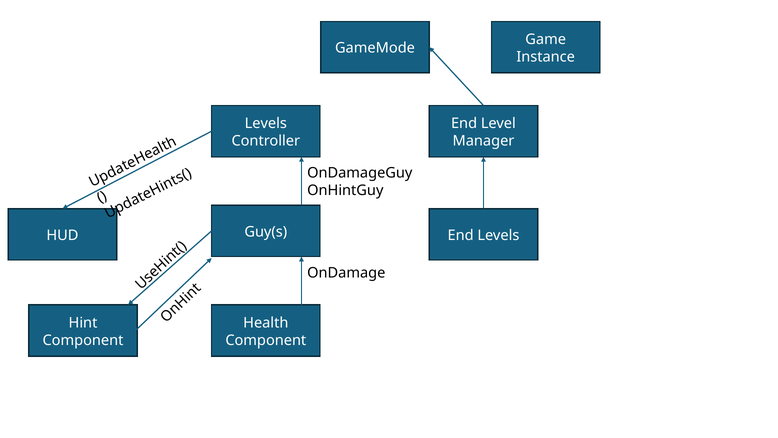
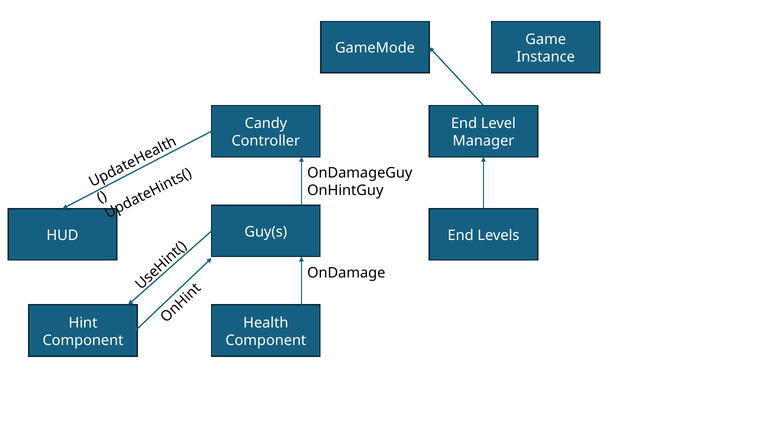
Levels: Levels -> Candy (266, 123)
